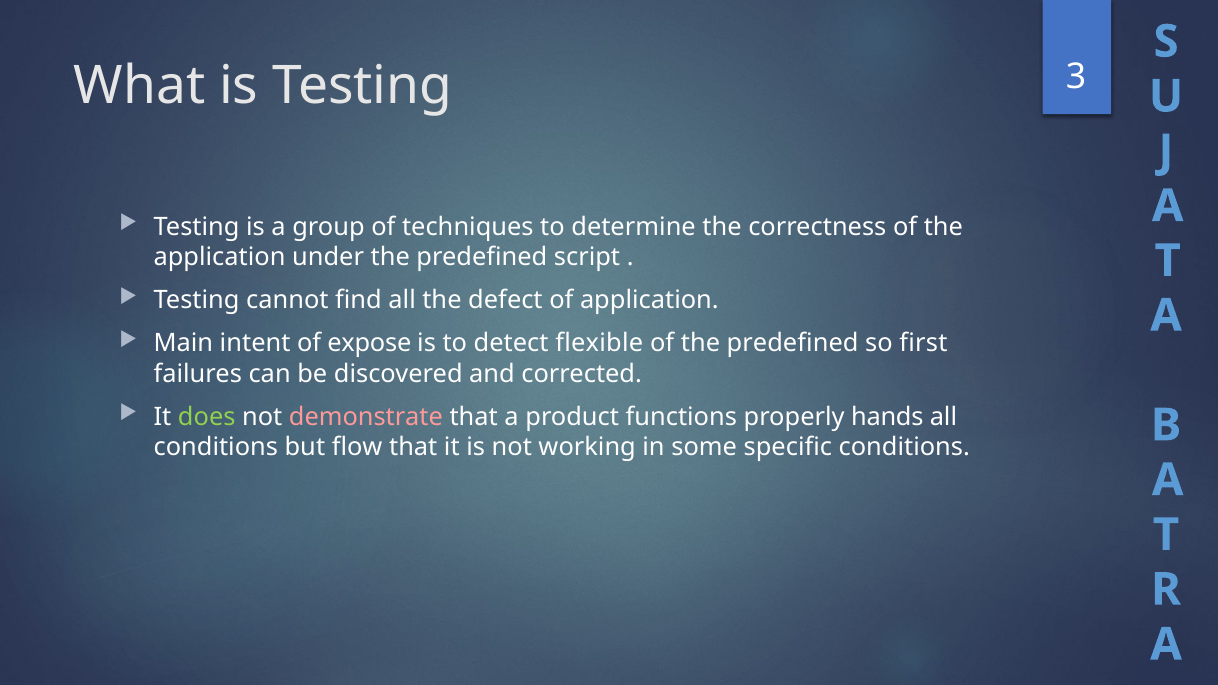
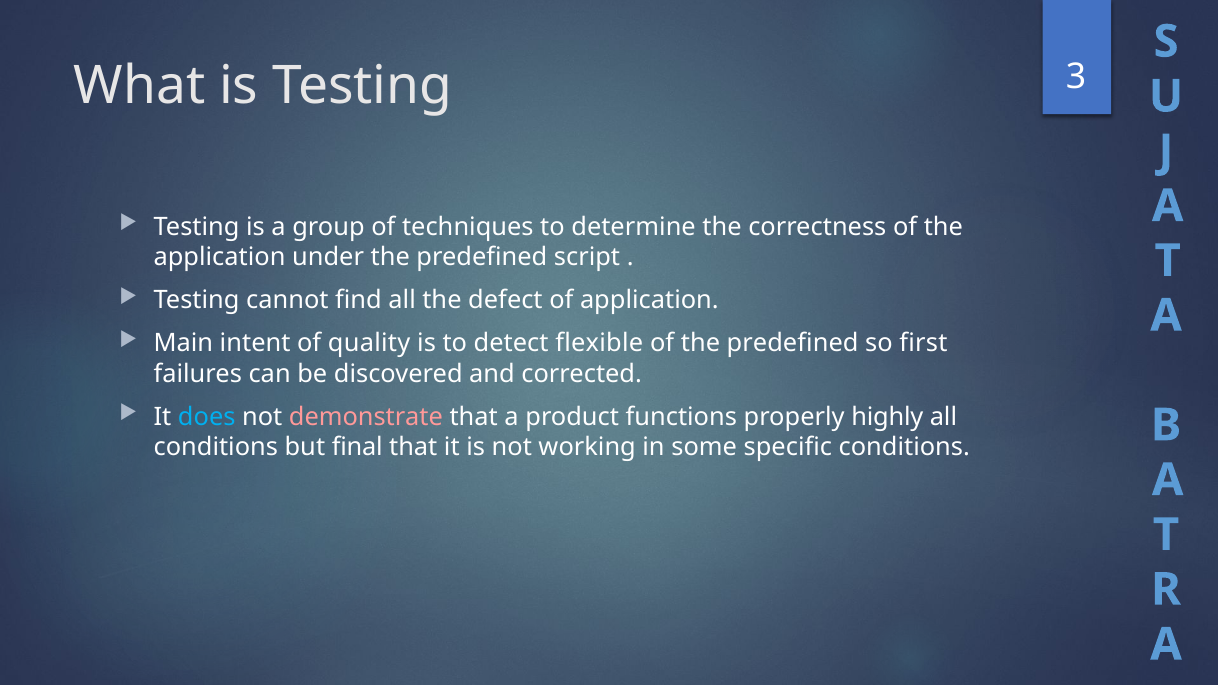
expose: expose -> quality (369, 343)
does colour: light green -> light blue (207, 417)
hands: hands -> highly (887, 417)
flow: flow -> final (357, 448)
